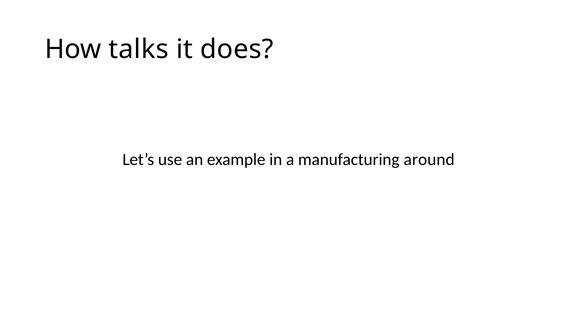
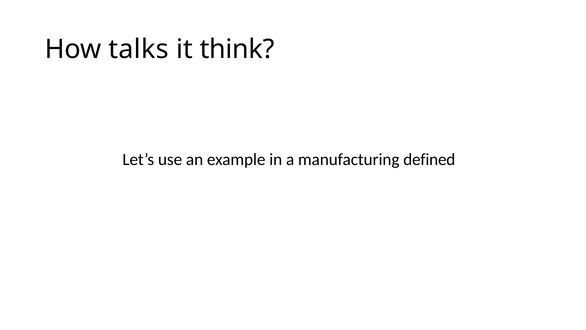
does: does -> think (237, 49)
around: around -> defined (429, 159)
